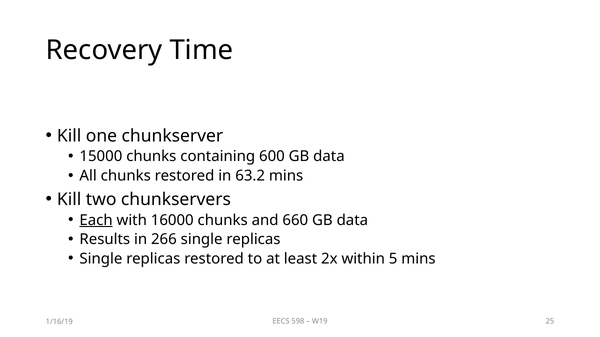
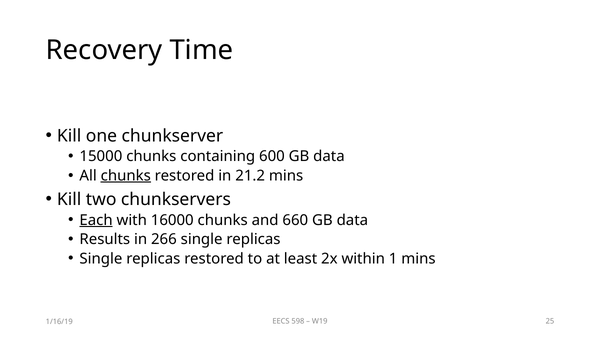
chunks underline: none -> present (126, 176)
63.2: 63.2 -> 21.2 (250, 176)
5: 5 -> 1 (393, 259)
